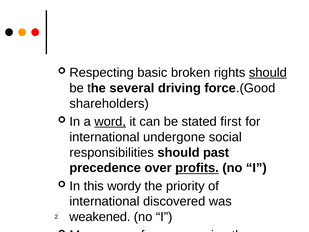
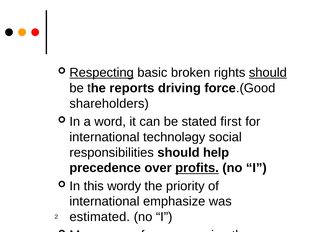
Respecting underline: none -> present (102, 73)
several: several -> reports (132, 88)
word underline: present -> none (110, 121)
undergone: undergone -> technoləgy (174, 137)
past: past -> help (216, 152)
discovered: discovered -> emphasize (174, 201)
weakened: weakened -> estimated (100, 217)
